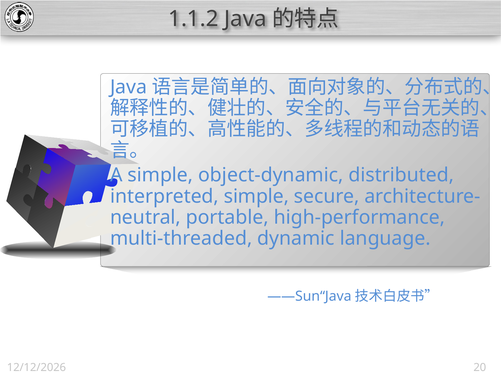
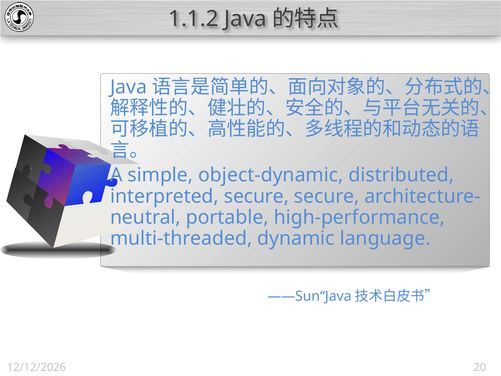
interpreted simple: simple -> secure (256, 196)
